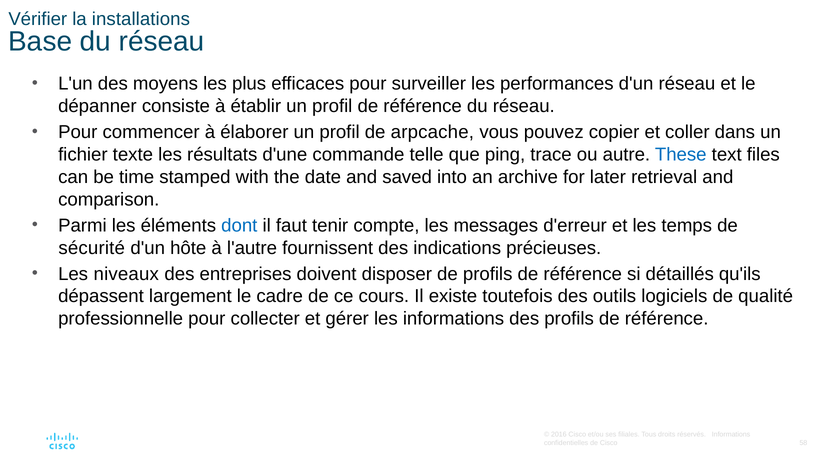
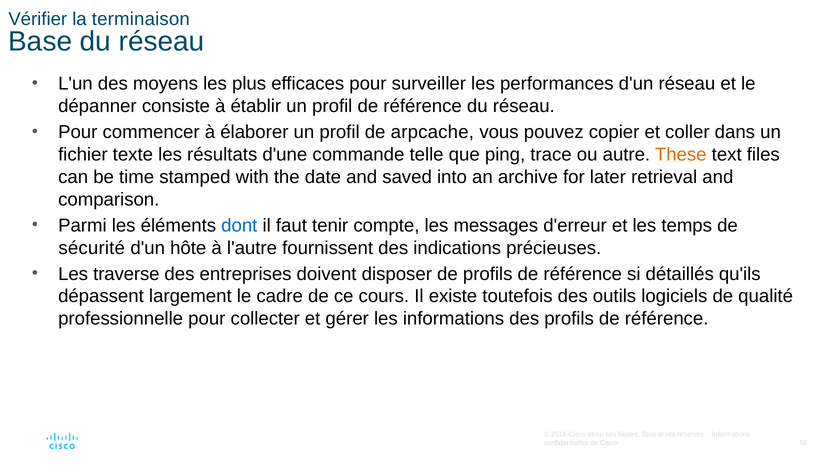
installations: installations -> terminaison (141, 19)
These colour: blue -> orange (681, 155)
niveaux: niveaux -> traverse (126, 274)
